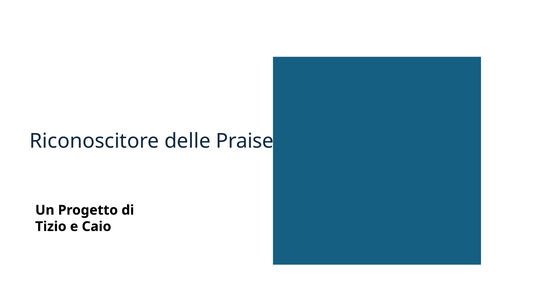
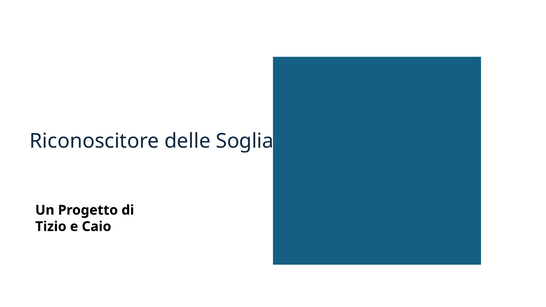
Praise: Praise -> Soglia (245, 141)
